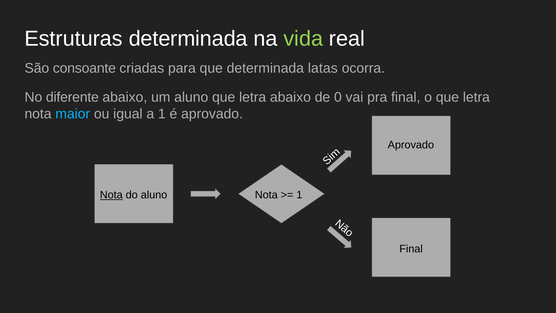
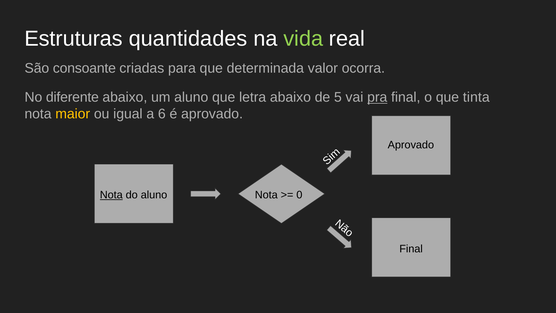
Estruturas determinada: determinada -> quantidades (188, 39)
latas: latas -> valor (323, 68)
0: 0 -> 5 (338, 97)
pra underline: none -> present (377, 97)
o que letra: letra -> tinta (476, 97)
maior colour: light blue -> yellow (73, 114)
a 1: 1 -> 6 (162, 114)
1: 1 -> 0 (299, 195)
